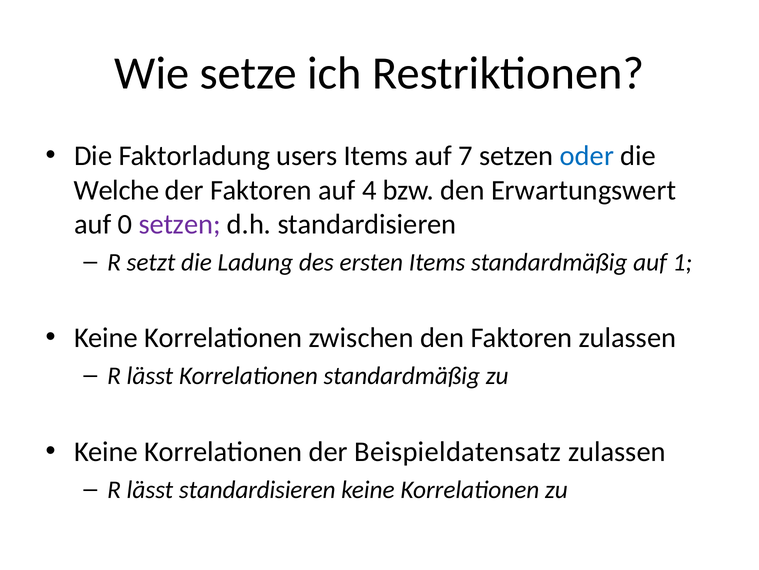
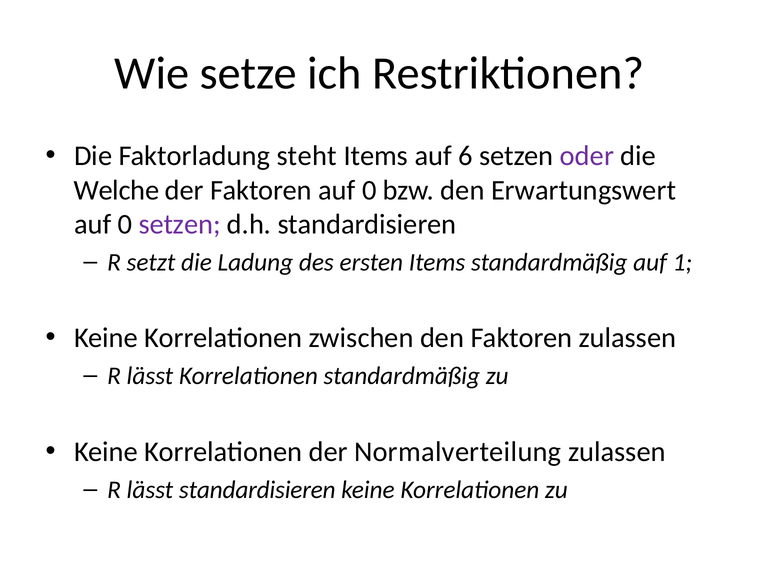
users: users -> steht (307, 156)
7: 7 -> 6 (465, 156)
oder colour: blue -> purple (587, 156)
Faktoren auf 4: 4 -> 0 (369, 190)
Beispieldatensatz: Beispieldatensatz -> Normalverteilung (458, 451)
